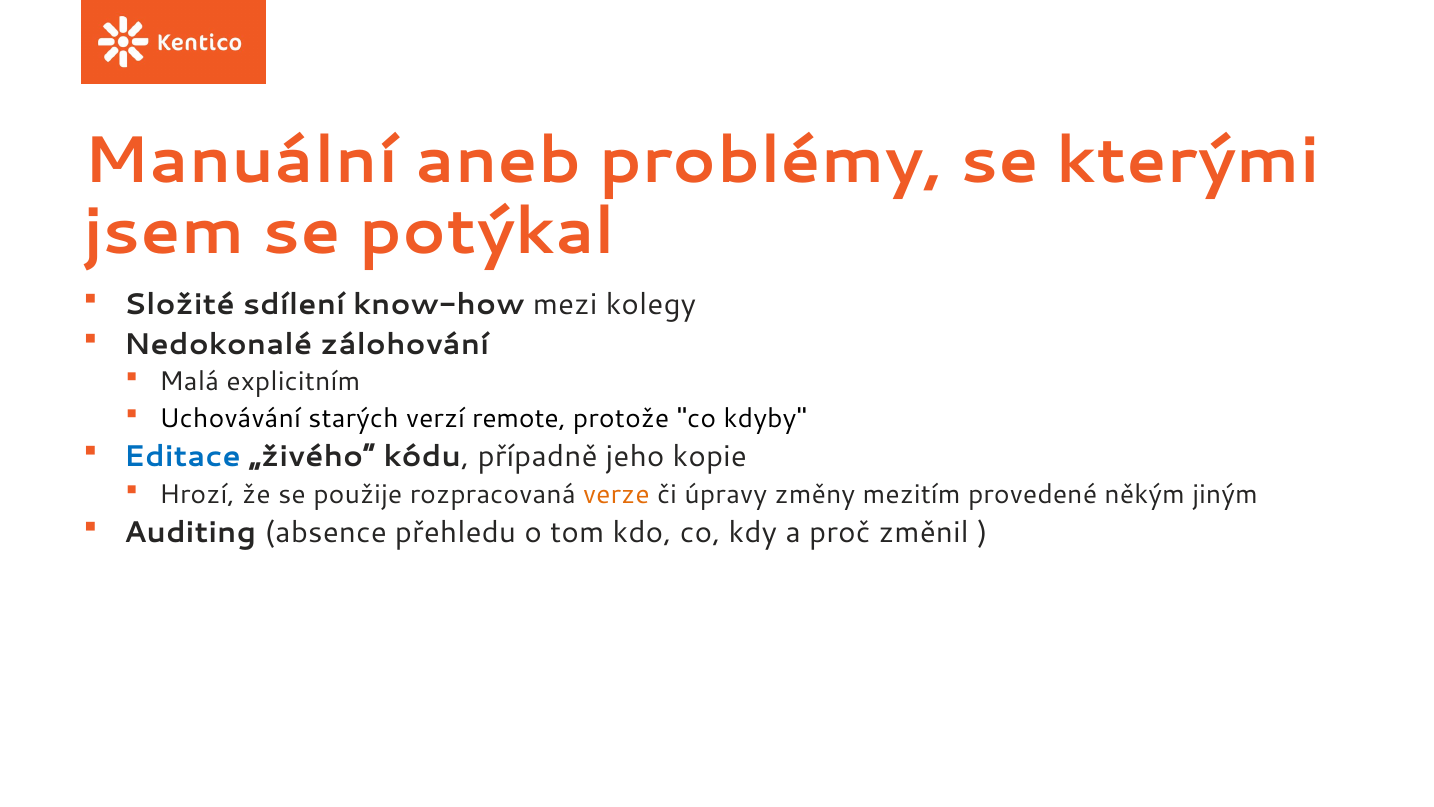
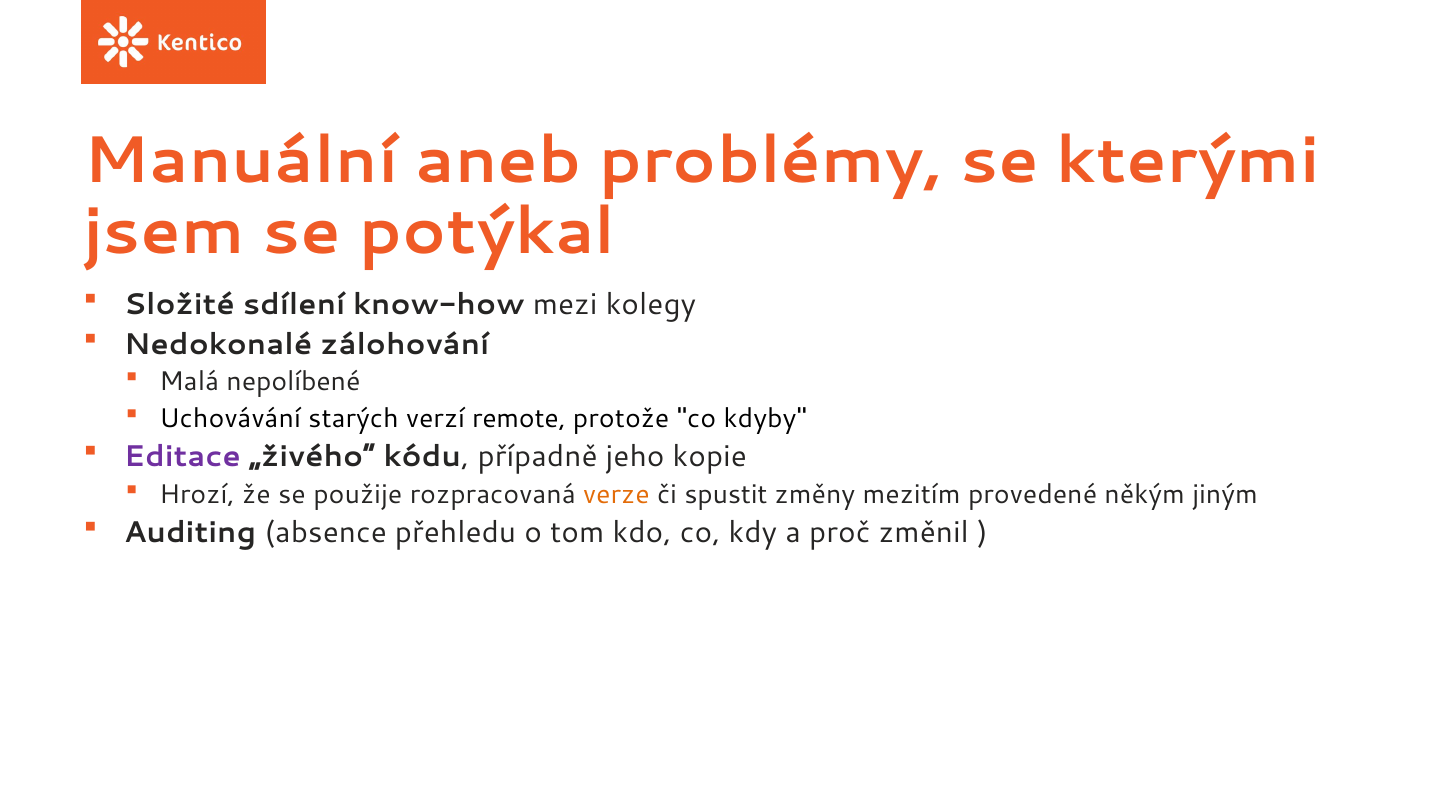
explicitním: explicitním -> nepolíbené (293, 382)
Editace colour: blue -> purple (182, 457)
úpravy: úpravy -> spustit (726, 494)
